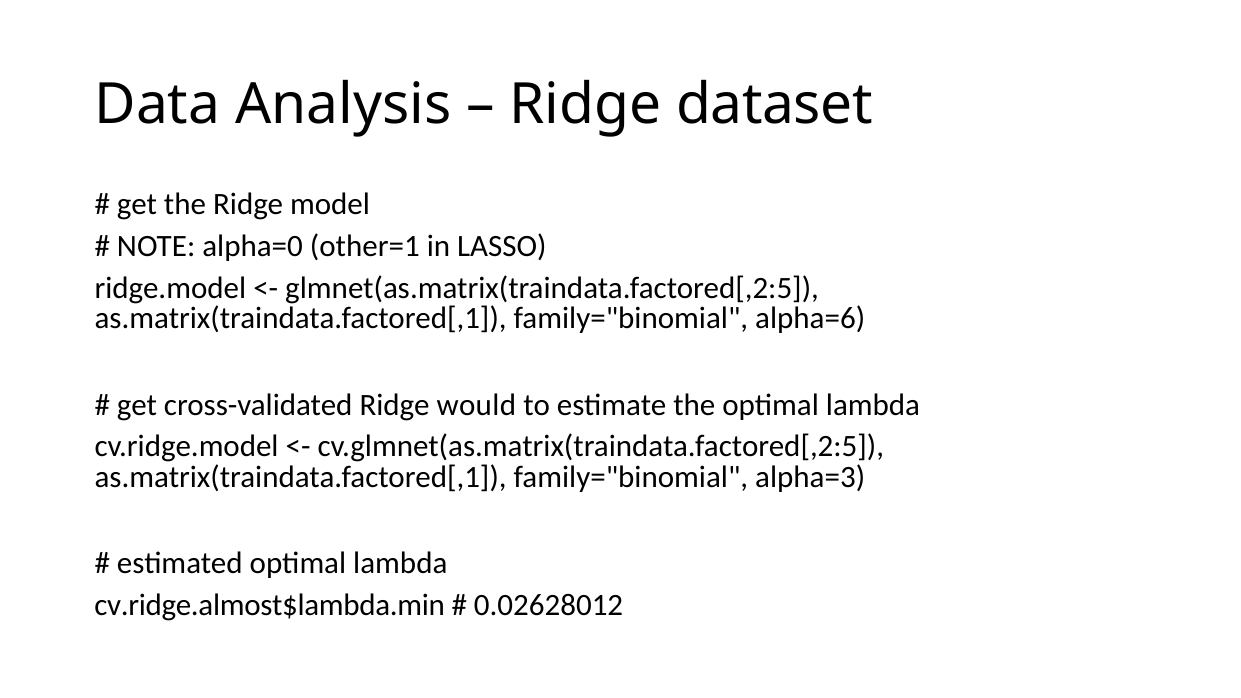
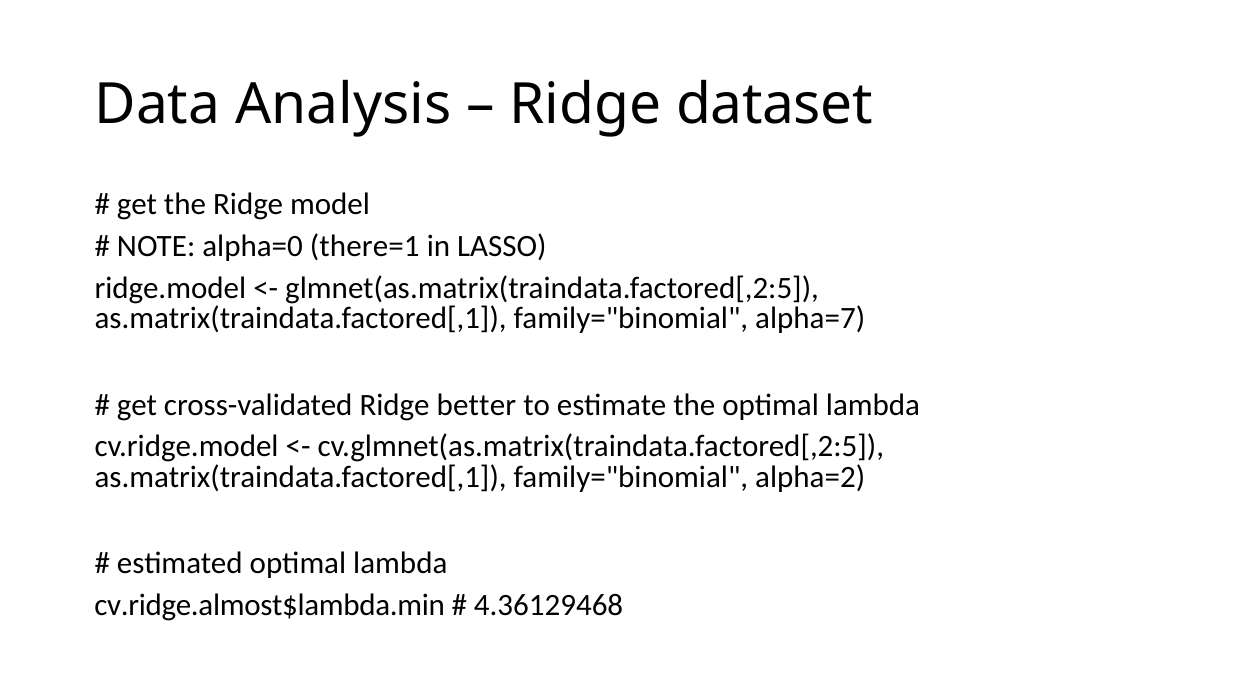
other=1: other=1 -> there=1 (365, 246)
alpha=6: alpha=6 -> alpha=7 (810, 318)
would: would -> better (476, 405)
alpha=3: alpha=3 -> alpha=2 (810, 477)
0.02628012: 0.02628012 -> 4.36129468 (549, 606)
